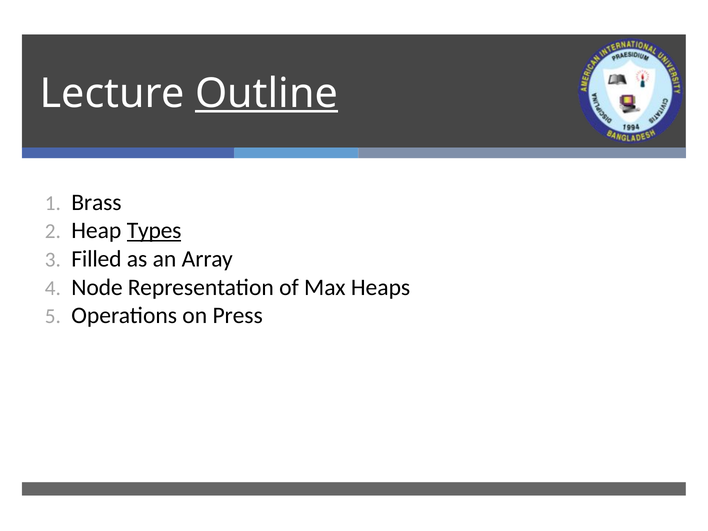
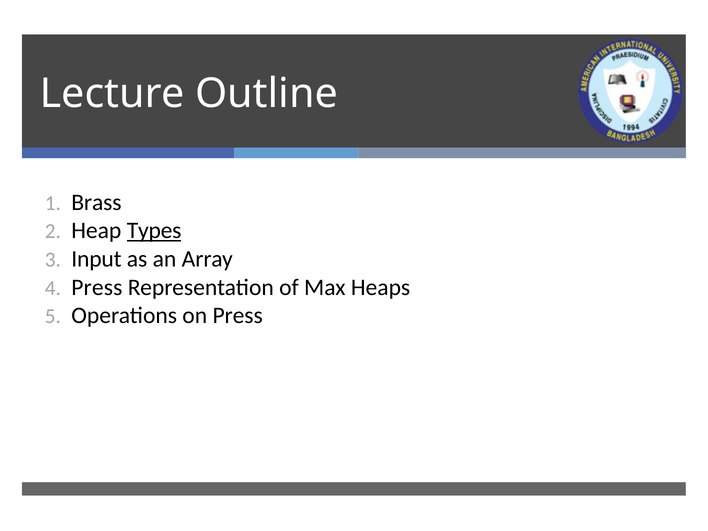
Outline underline: present -> none (267, 94)
Filled: Filled -> Input (96, 259)
Node: Node -> Press (97, 287)
